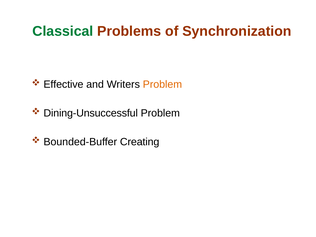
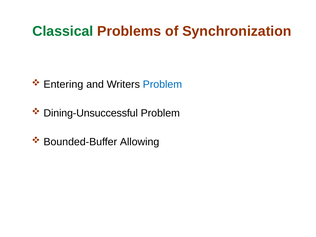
Effective: Effective -> Entering (63, 84)
Problem colour: orange -> blue (162, 84)
Creating: Creating -> Allowing (140, 142)
